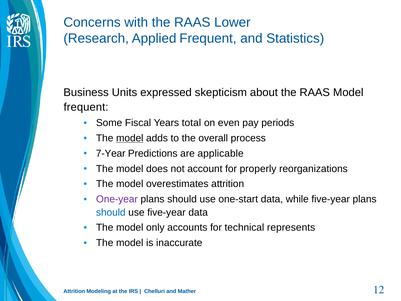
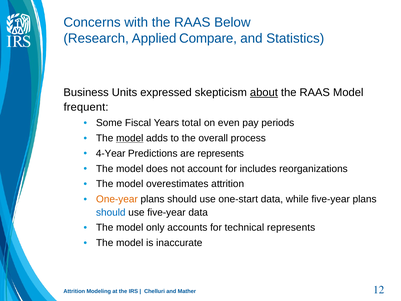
Lower: Lower -> Below (232, 22)
Applied Frequent: Frequent -> Compare (208, 38)
about underline: none -> present (264, 92)
7-Year: 7-Year -> 4-Year (111, 153)
are applicable: applicable -> represents (221, 153)
properly: properly -> includes (258, 169)
One-year colour: purple -> orange (117, 199)
